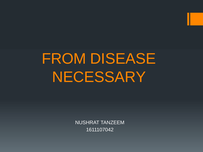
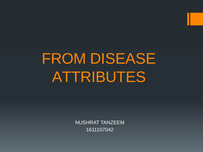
NECESSARY: NECESSARY -> ATTRIBUTES (99, 77)
